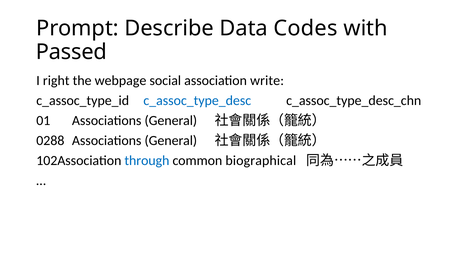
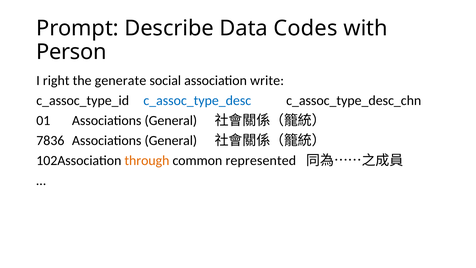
Passed: Passed -> Person (71, 52)
webpage: webpage -> generate (120, 80)
0288: 0288 -> 7836 (50, 140)
through colour: blue -> orange (147, 160)
biographical: biographical -> represented (261, 160)
